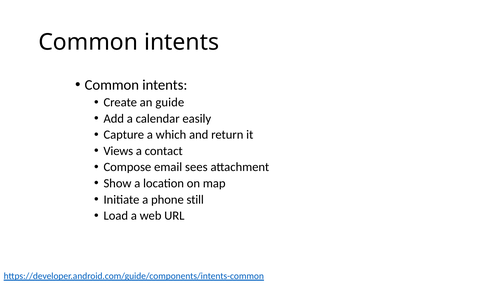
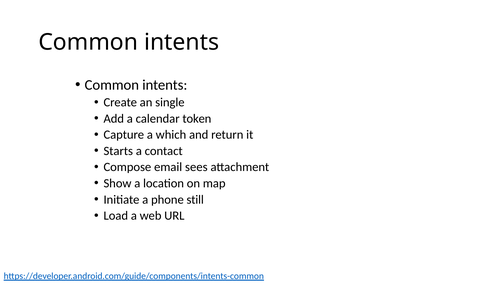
guide: guide -> single (170, 102)
easily: easily -> token (197, 119)
Views: Views -> Starts (118, 151)
